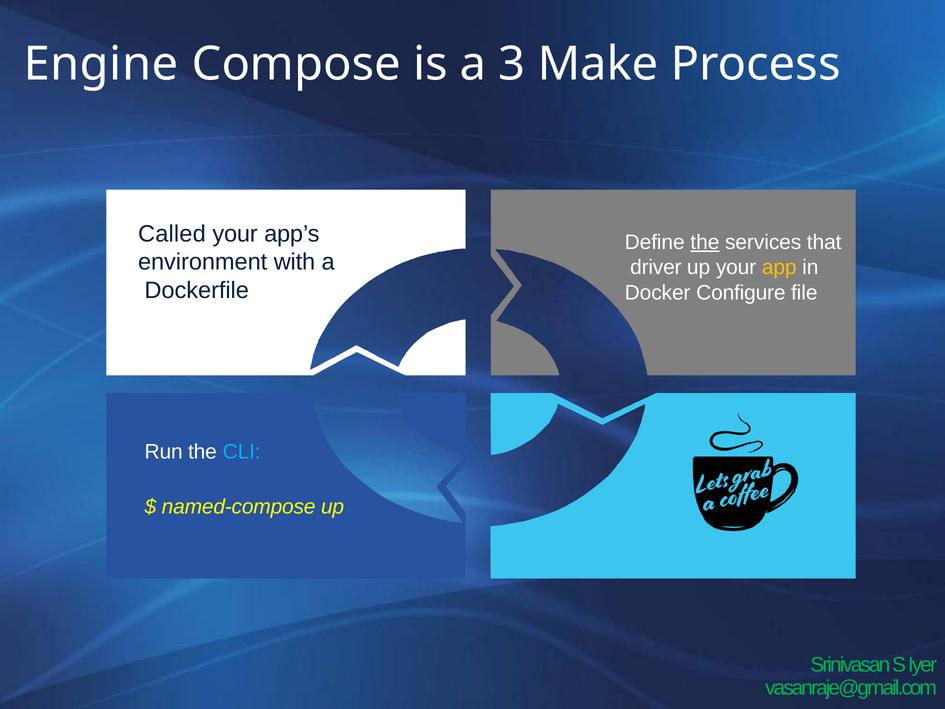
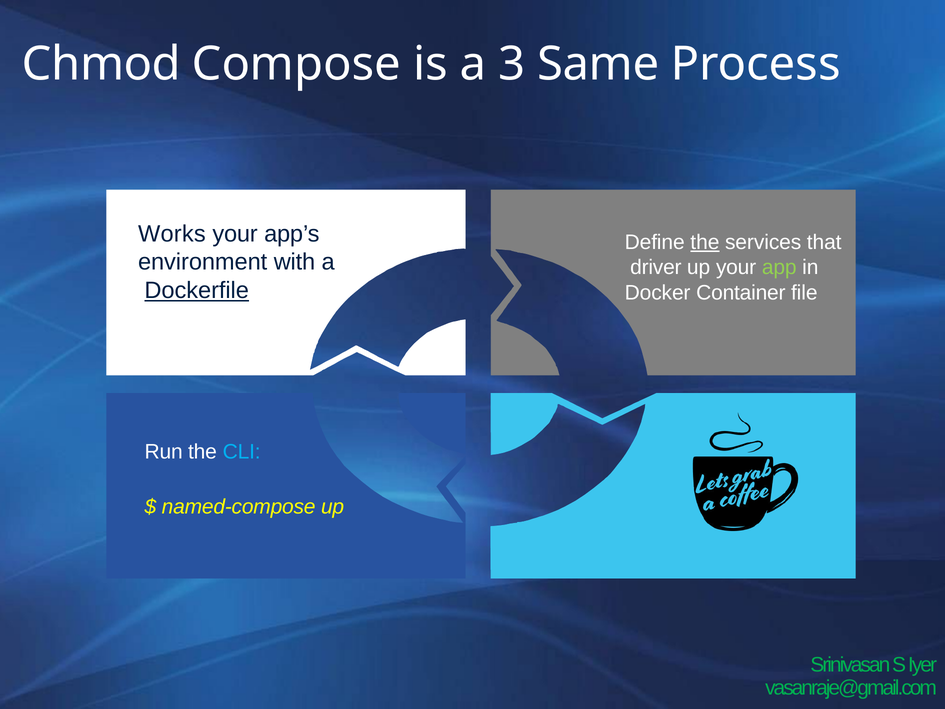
Engine: Engine -> Chmod (101, 64)
Make: Make -> Same (598, 64)
Called: Called -> Works (172, 234)
app colour: yellow -> light green (779, 267)
Dockerfile underline: none -> present (197, 290)
Configure: Configure -> Container (741, 292)
